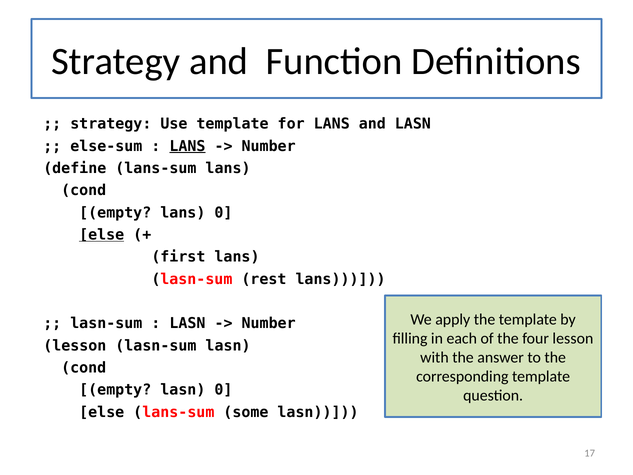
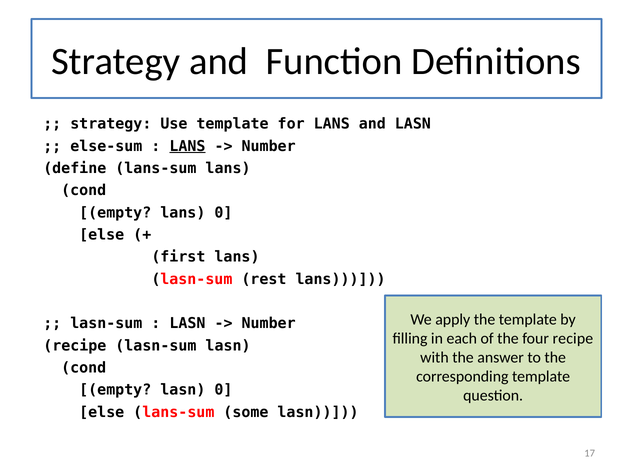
else underline: present -> none (102, 235)
four lesson: lesson -> recipe (573, 338)
lesson: lesson -> recipe (75, 346)
